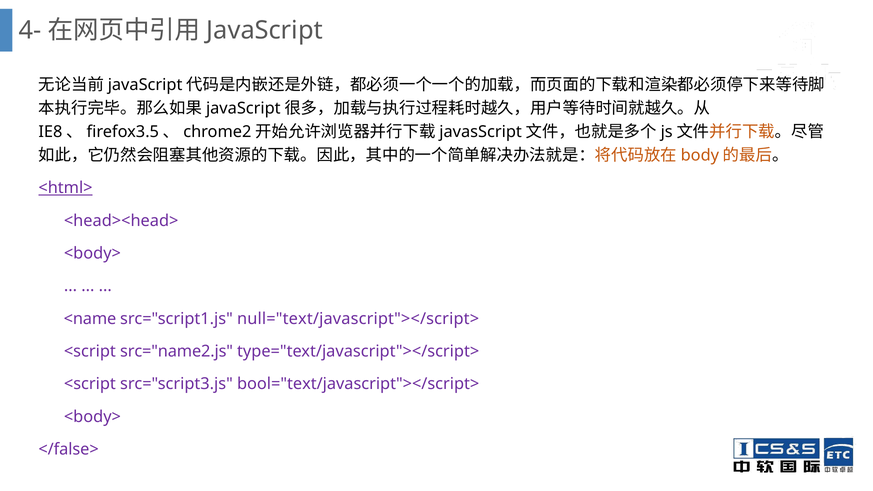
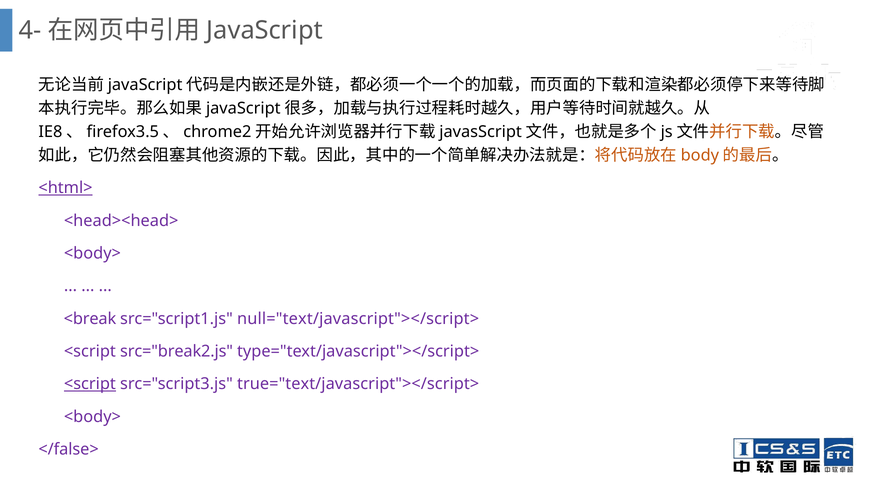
<name: <name -> <break (90, 319)
src="name2.js: src="name2.js -> src="break2.js (177, 351)
<script underline: none -> present (90, 384)
bool="text/javascript"></script>: bool="text/javascript"></script> -> true="text/javascript"></script> (358, 384)
